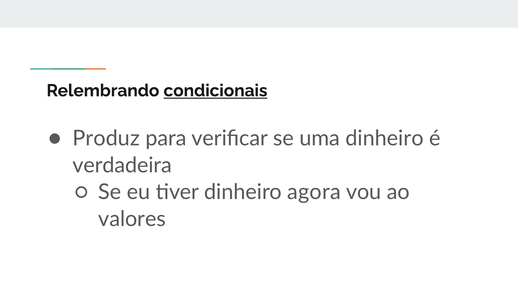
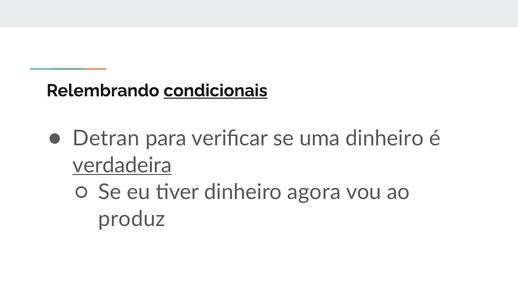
Produz: Produz -> Detran (106, 138)
verdadeira underline: none -> present (122, 165)
valores: valores -> produz (132, 218)
